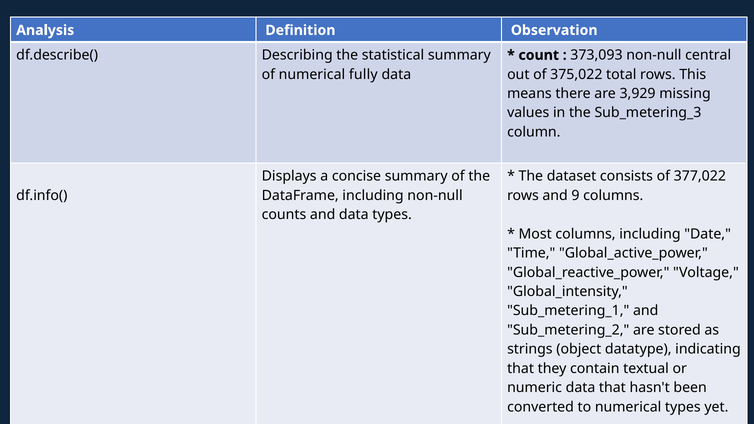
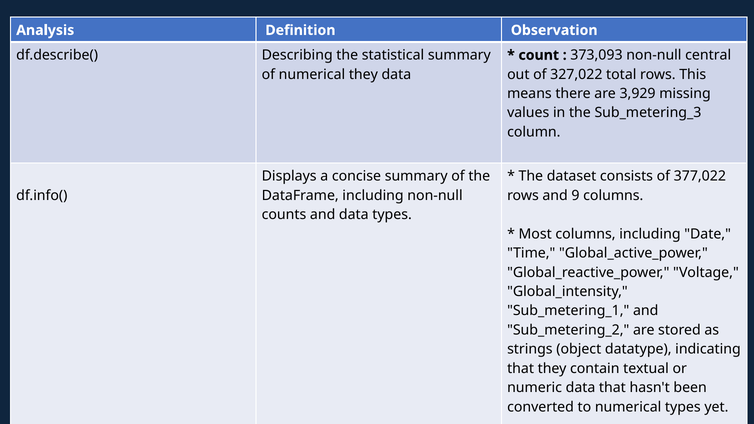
numerical fully: fully -> they (363, 74)
375,022: 375,022 -> 327,022 (576, 74)
